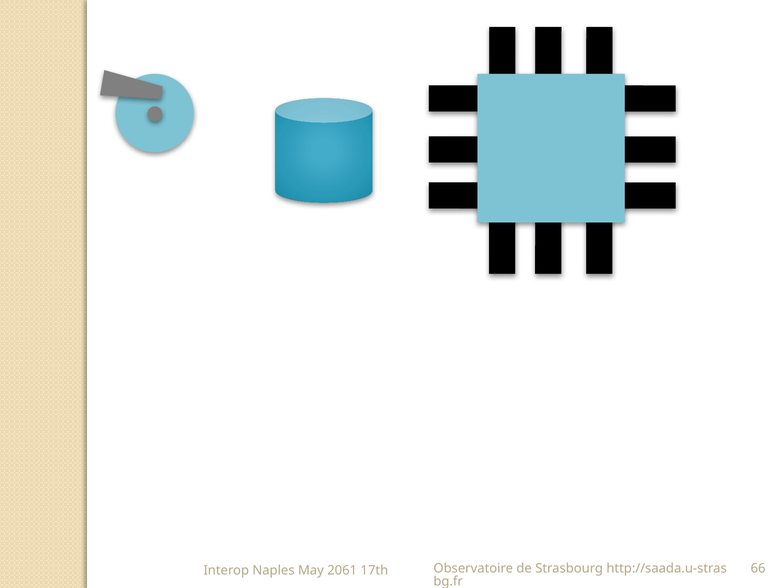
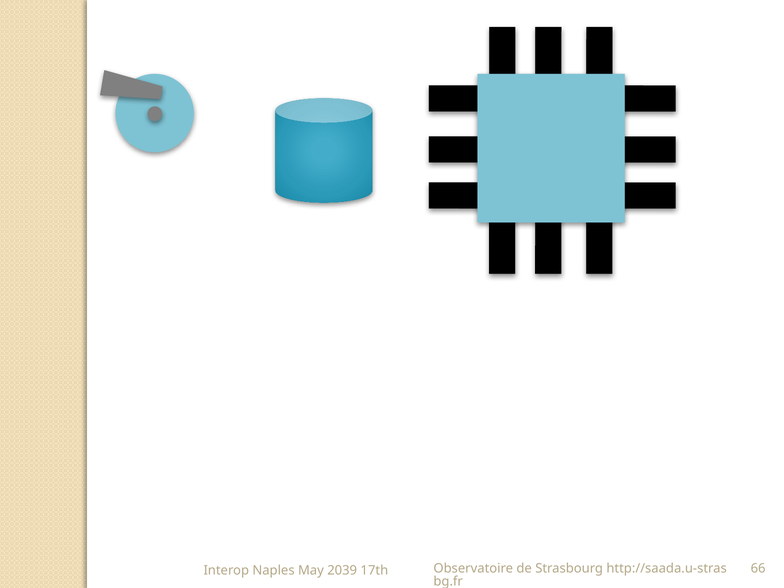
2061: 2061 -> 2039 (342, 571)
